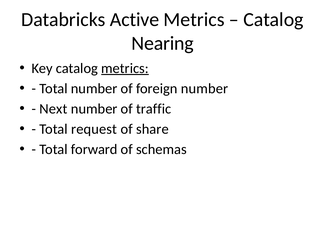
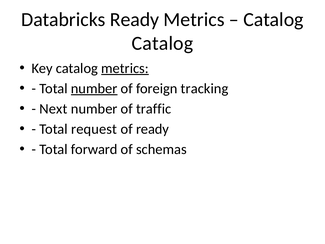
Databricks Active: Active -> Ready (135, 20)
Nearing: Nearing -> Catalog (162, 43)
number underline: none -> present (94, 88)
foreign number: number -> tracking (205, 88)
of share: share -> ready (152, 129)
